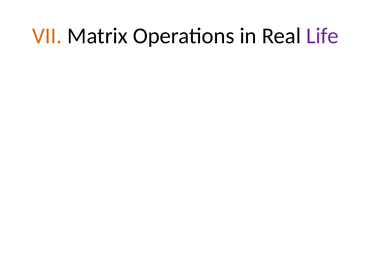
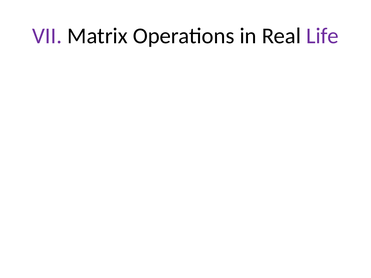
VII colour: orange -> purple (47, 36)
